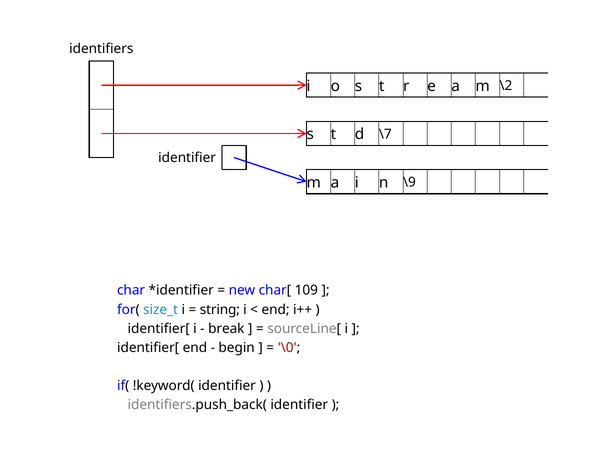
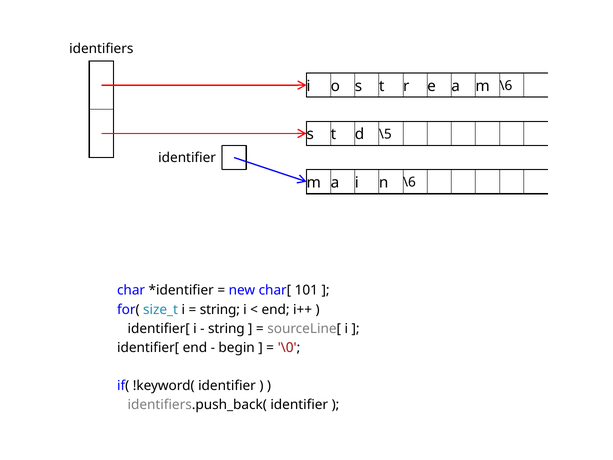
m \2: \2 -> \6 (506, 86)
\7: \7 -> \5 (385, 134)
n \9: \9 -> \6 (409, 182)
109: 109 -> 101 (306, 290)
break: break -> string (226, 328)
